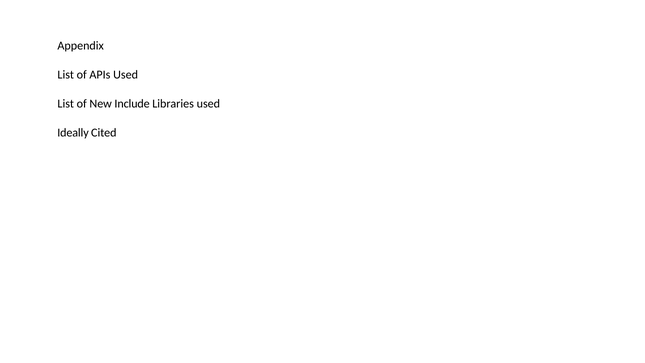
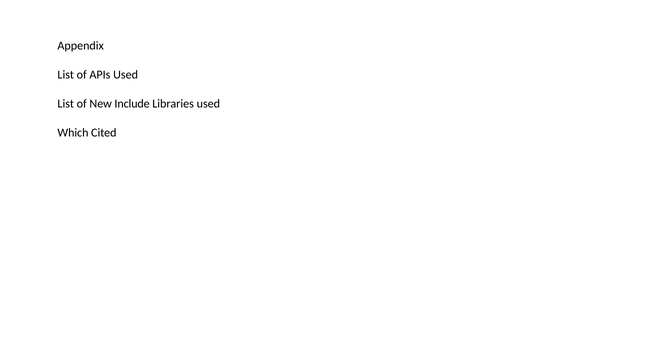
Ideally: Ideally -> Which (73, 133)
